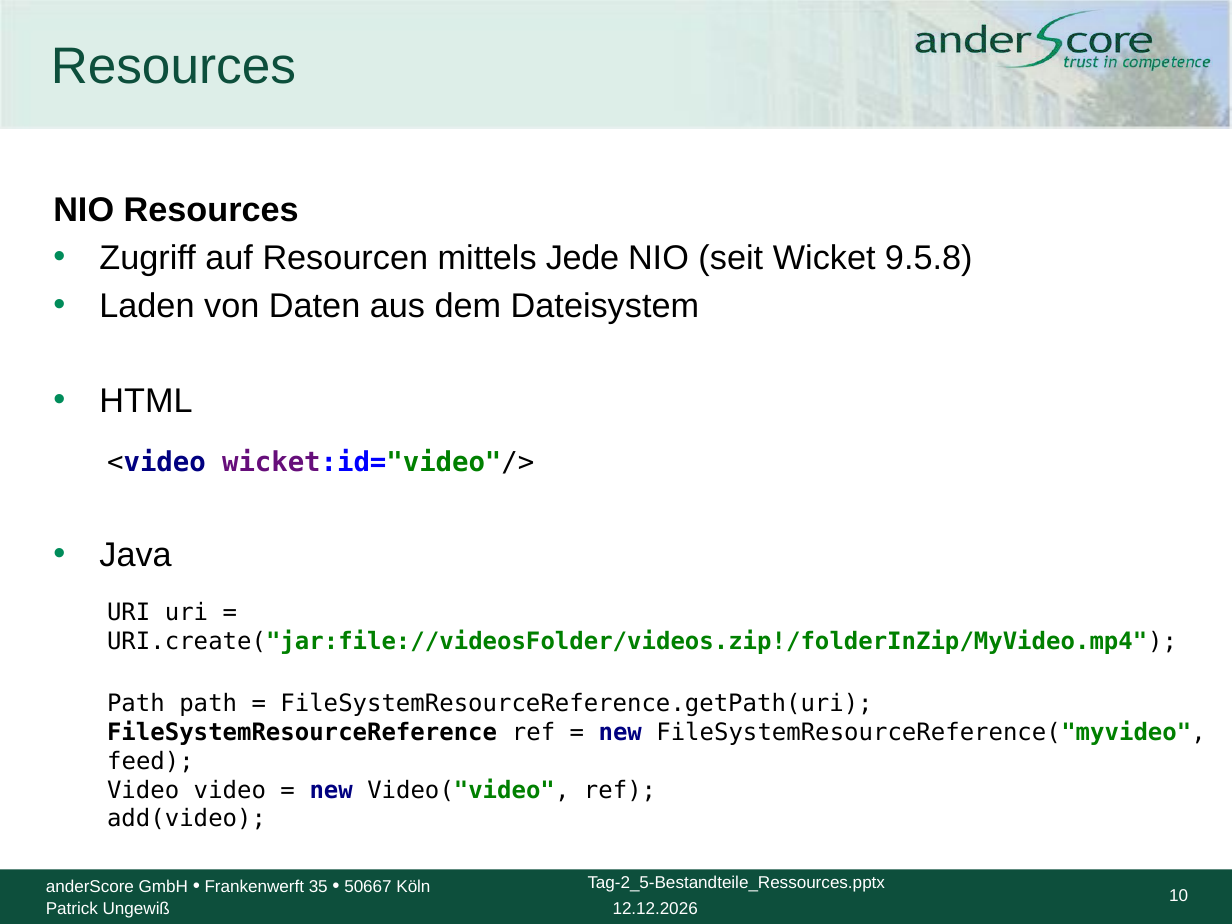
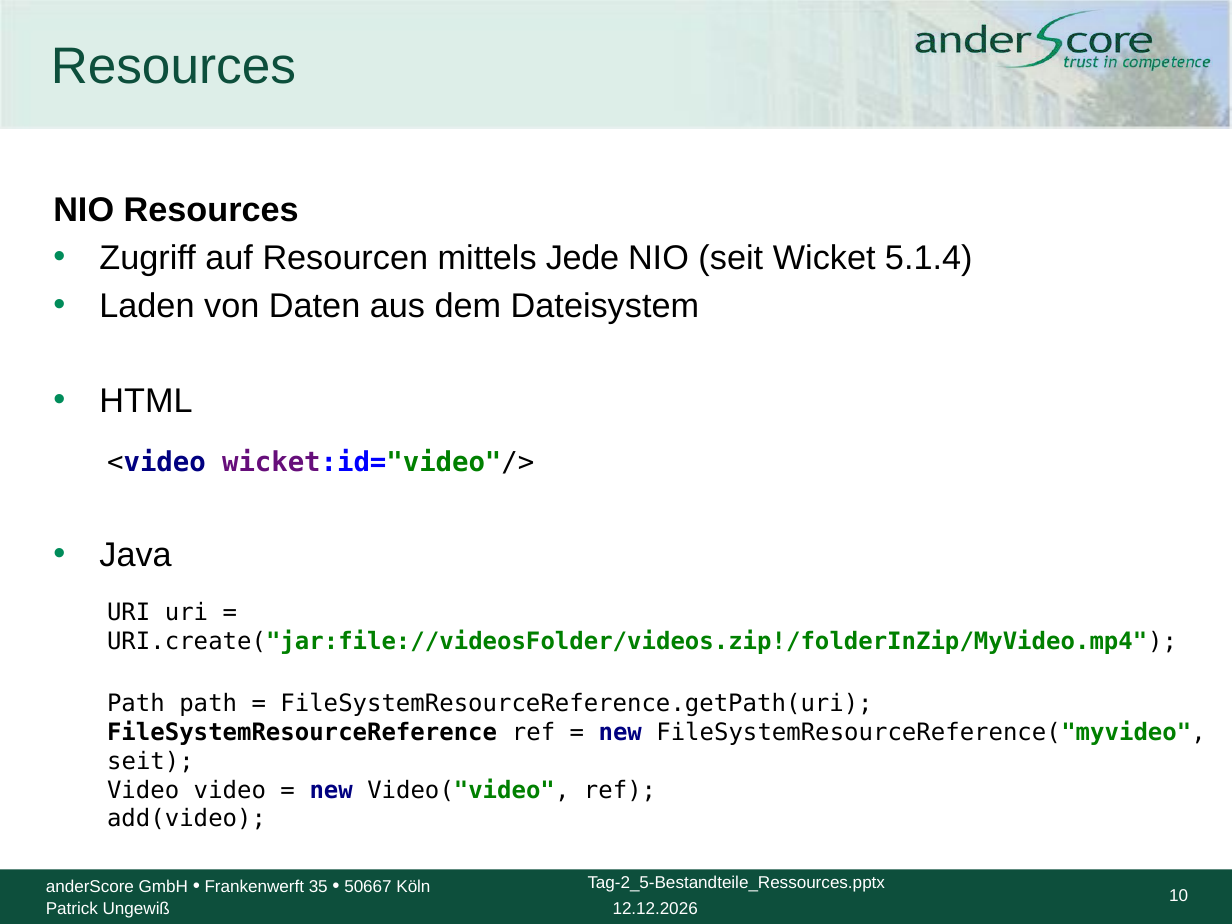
9.5.8: 9.5.8 -> 5.1.4 (929, 258)
feed: feed -> seit (150, 762)
